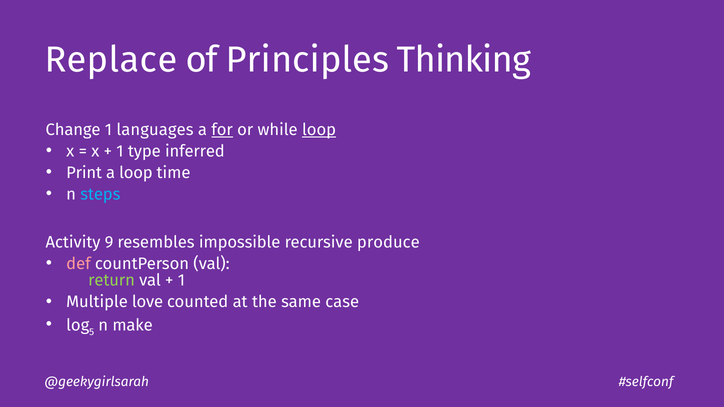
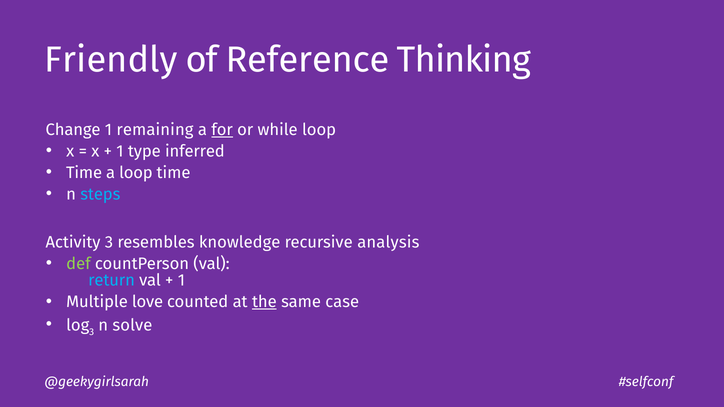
Replace: Replace -> Friendly (111, 60)
Principles: Principles -> Reference (307, 60)
languages: languages -> remaining (155, 130)
loop underline: present -> none (319, 130)
Print: Print -> Time (84, 173)
Activity 9: 9 -> 3 (109, 242)
impossible: impossible -> knowledge (240, 242)
produce: produce -> analysis (388, 242)
def colour: pink -> light green (78, 264)
return colour: light green -> light blue (112, 281)
the underline: none -> present (264, 302)
5: 5 -> 3 (92, 332)
make: make -> solve (132, 326)
